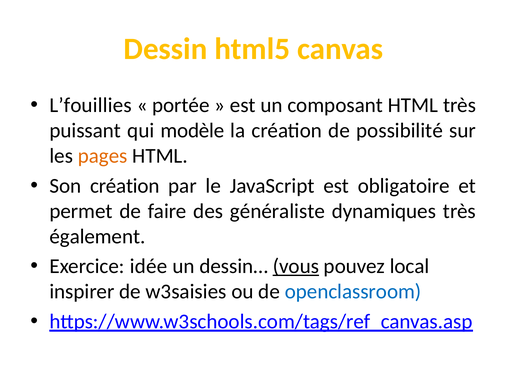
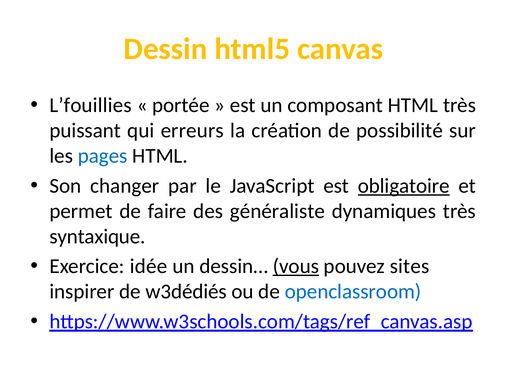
modèle: modèle -> erreurs (192, 131)
pages colour: orange -> blue (103, 156)
Son création: création -> changer (125, 186)
obligatoire underline: none -> present (404, 186)
également: également -> syntaxique (97, 237)
local: local -> sites (409, 267)
w3saisies: w3saisies -> w3dédiés (186, 292)
